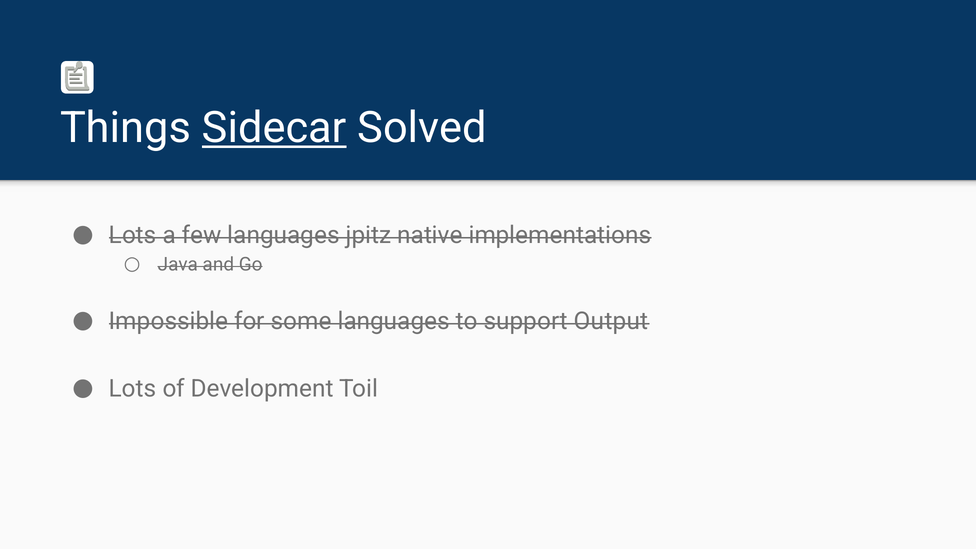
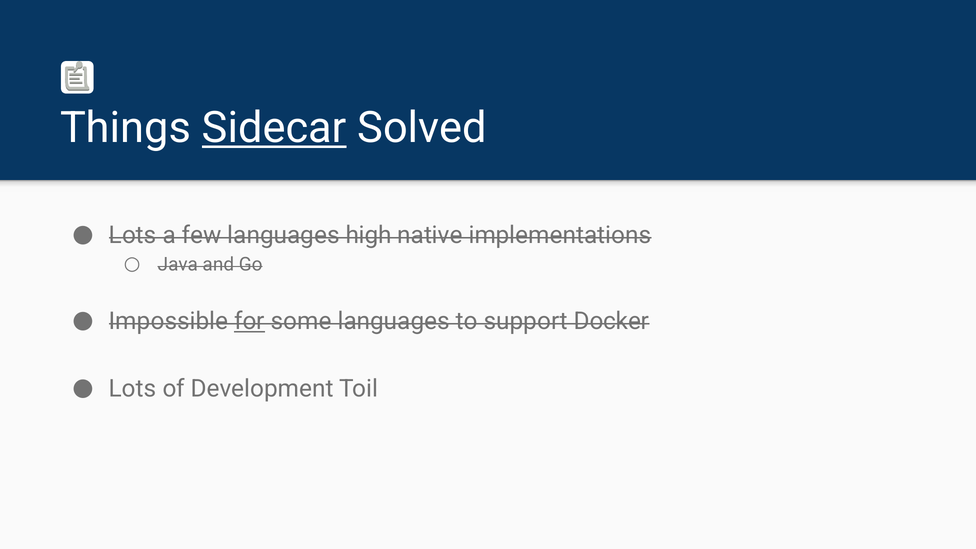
jpitz: jpitz -> high (369, 235)
for underline: none -> present (249, 321)
Output: Output -> Docker (611, 321)
